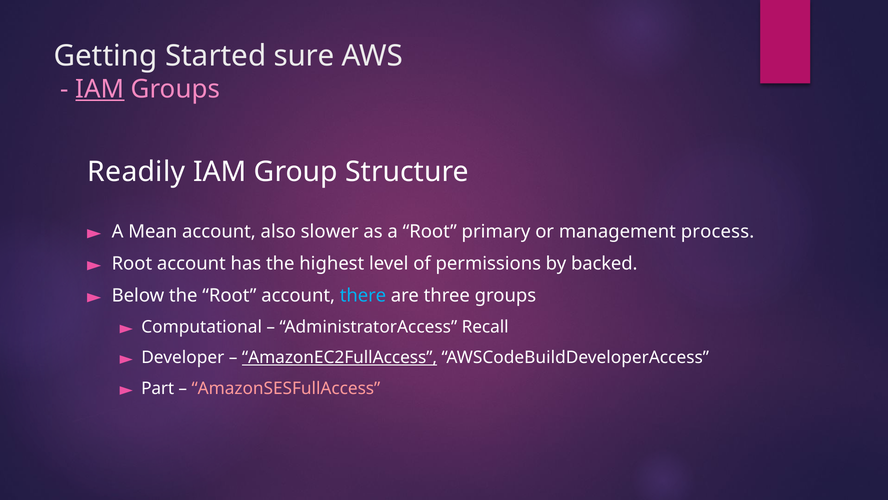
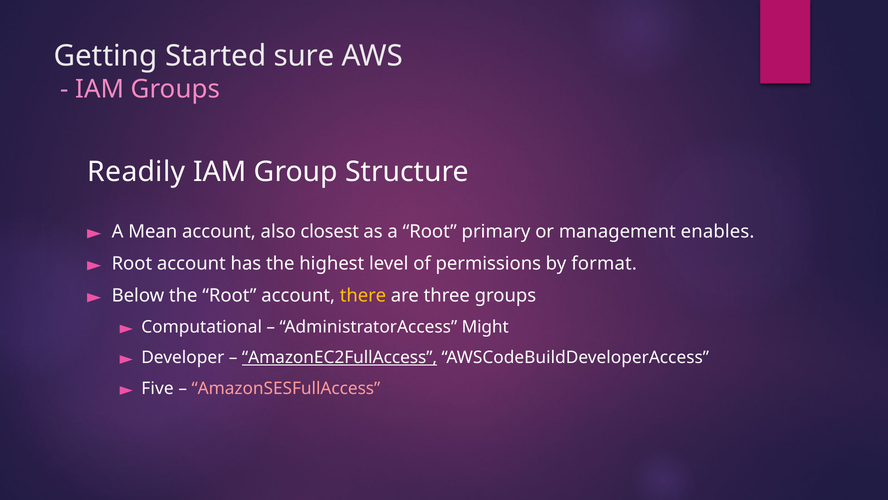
IAM underline: present -> none (100, 89)
slower: slower -> closest (330, 231)
process: process -> enables (718, 231)
backed: backed -> format (604, 263)
there colour: light blue -> yellow (363, 296)
Recall: Recall -> Might (485, 327)
Part: Part -> Five (157, 388)
